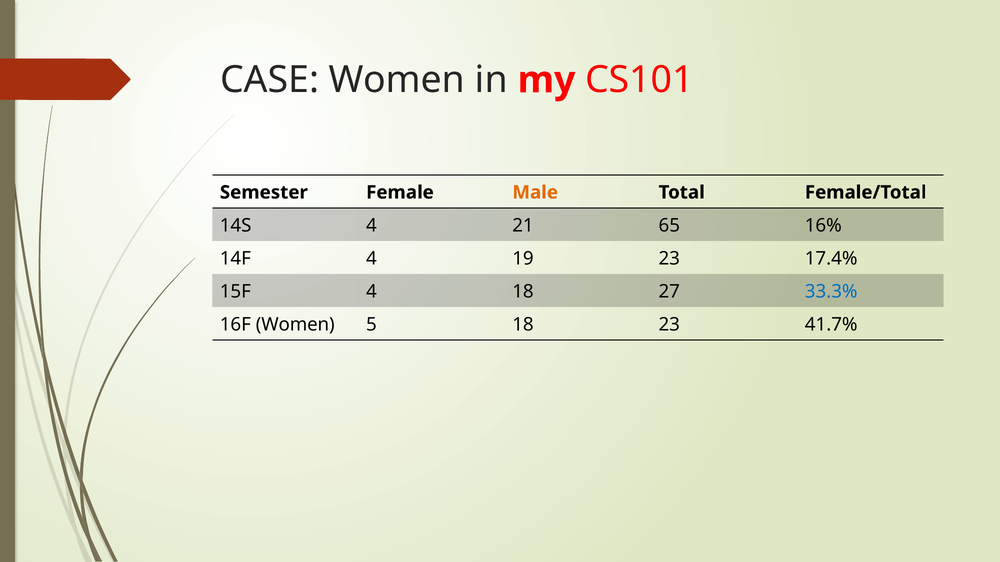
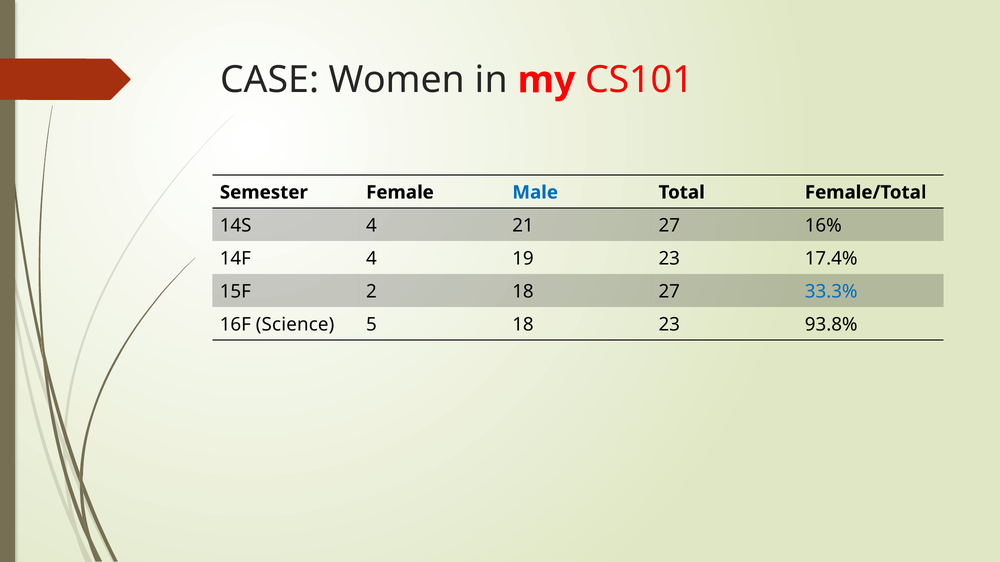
Male colour: orange -> blue (535, 193)
21 65: 65 -> 27 (669, 226)
15F 4: 4 -> 2 (371, 292)
16F Women: Women -> Science (295, 325)
41.7%: 41.7% -> 93.8% (831, 325)
